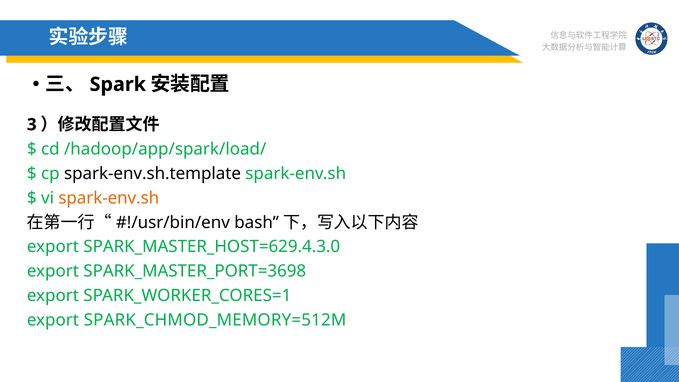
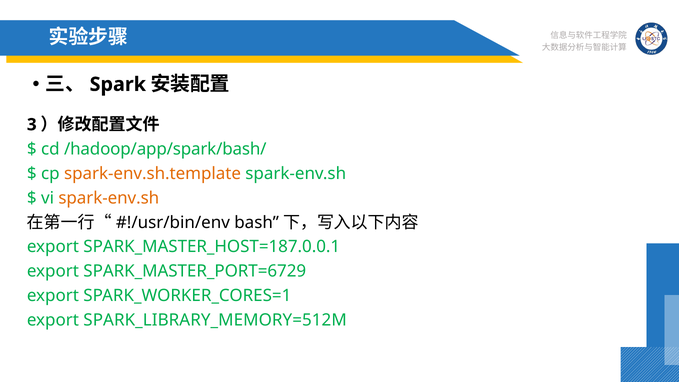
/hadoop/app/spark/load/: /hadoop/app/spark/load/ -> /hadoop/app/spark/bash/ (165, 149)
spark-env.sh.template colour: black -> orange (153, 174)
SPARK_MASTER_HOST=629.4.3.0: SPARK_MASTER_HOST=629.4.3.0 -> SPARK_MASTER_HOST=187.0.0.1 (212, 247)
SPARK_MASTER_PORT=3698: SPARK_MASTER_PORT=3698 -> SPARK_MASTER_PORT=6729 (195, 271)
SPARK_CHMOD_MEMORY=512M: SPARK_CHMOD_MEMORY=512M -> SPARK_LIBRARY_MEMORY=512M (215, 320)
